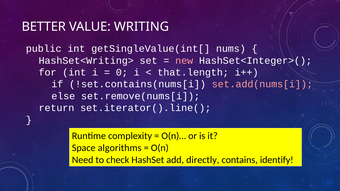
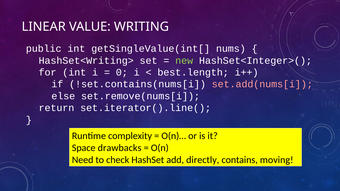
BETTER: BETTER -> LINEAR (44, 27)
new colour: pink -> light green (184, 61)
that.length: that.length -> best.length (193, 72)
algorithms: algorithms -> drawbacks (120, 148)
identify: identify -> moving (277, 160)
